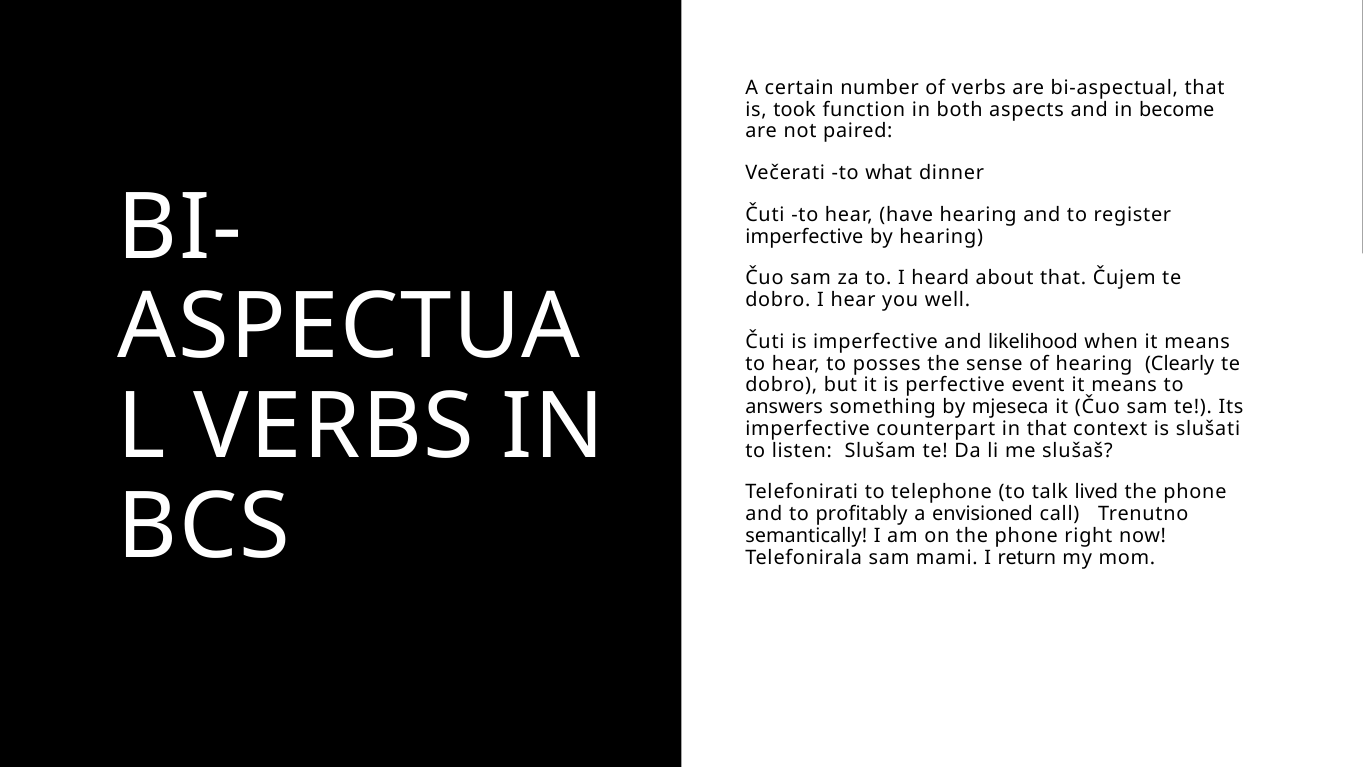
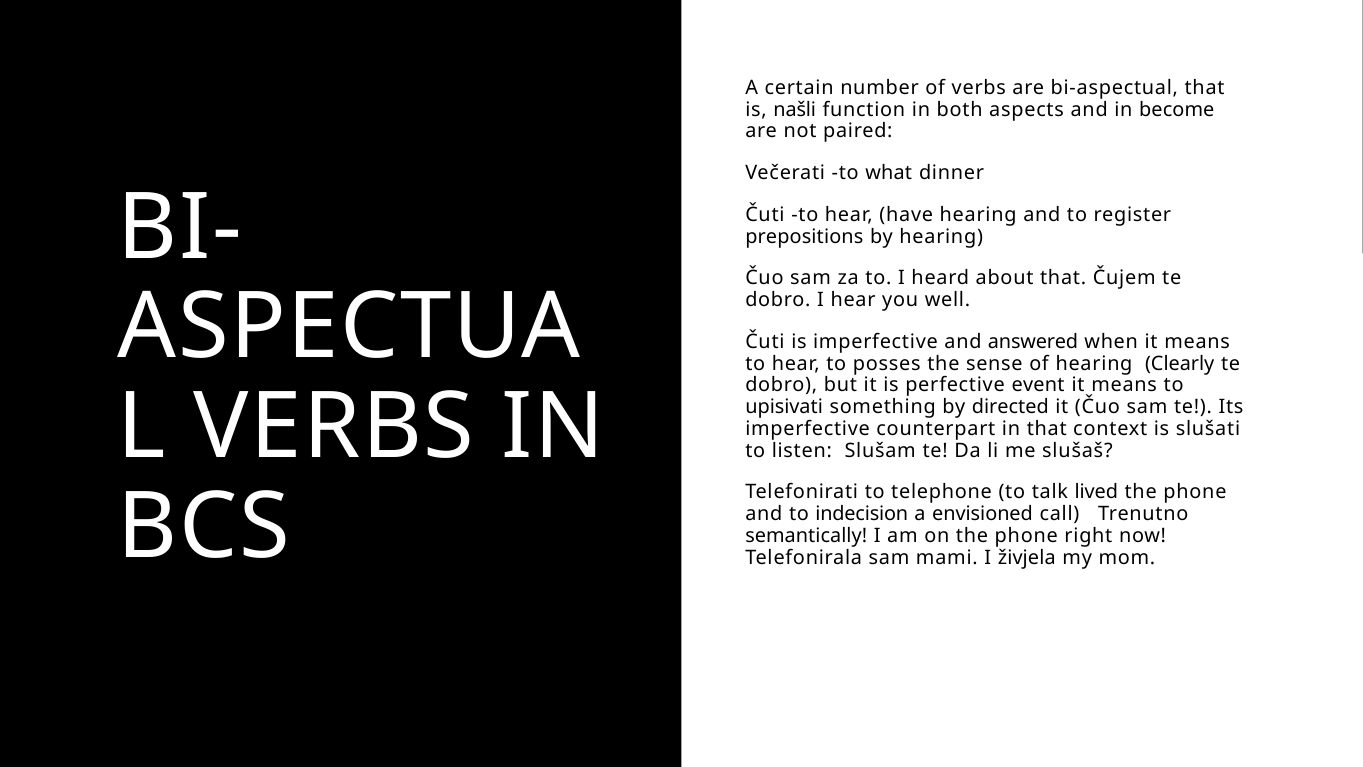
took: took -> našli (795, 110)
imperfective: imperfective -> prepositions (804, 236)
likelihood: likelihood -> answered (1033, 342)
answers: answers -> upisivati (784, 407)
mjeseca: mjeseca -> directed (1010, 407)
profitably: profitably -> indecision (862, 514)
return: return -> živjela (1027, 557)
